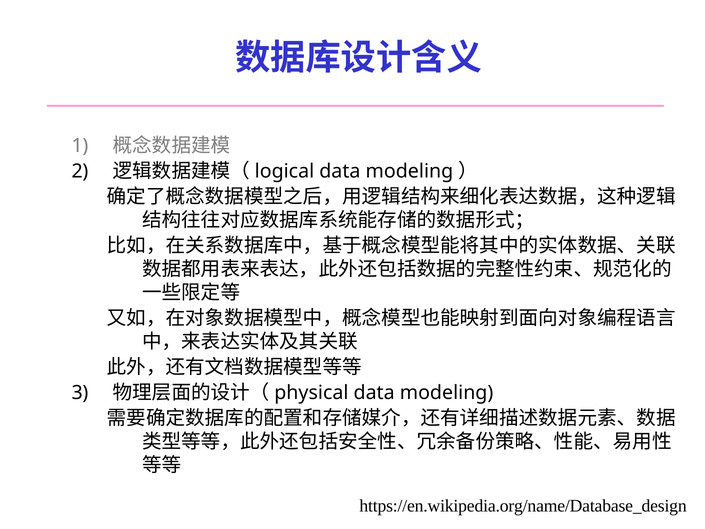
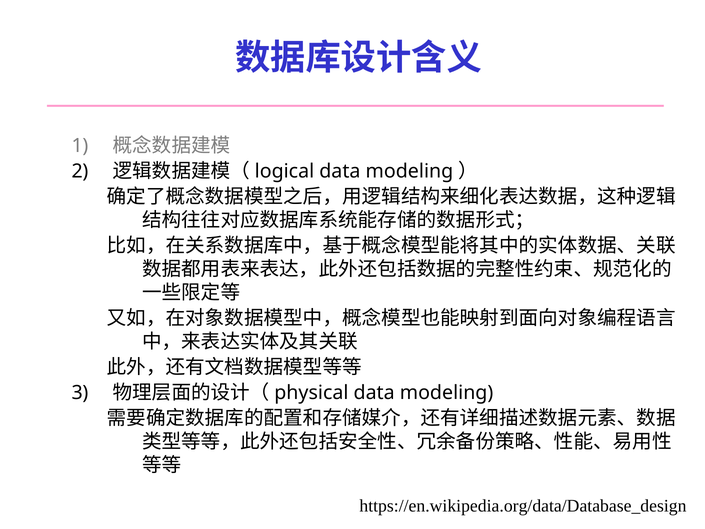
https://en.wikipedia.org/name/Database_design: https://en.wikipedia.org/name/Database_design -> https://en.wikipedia.org/data/Database_design (523, 506)
